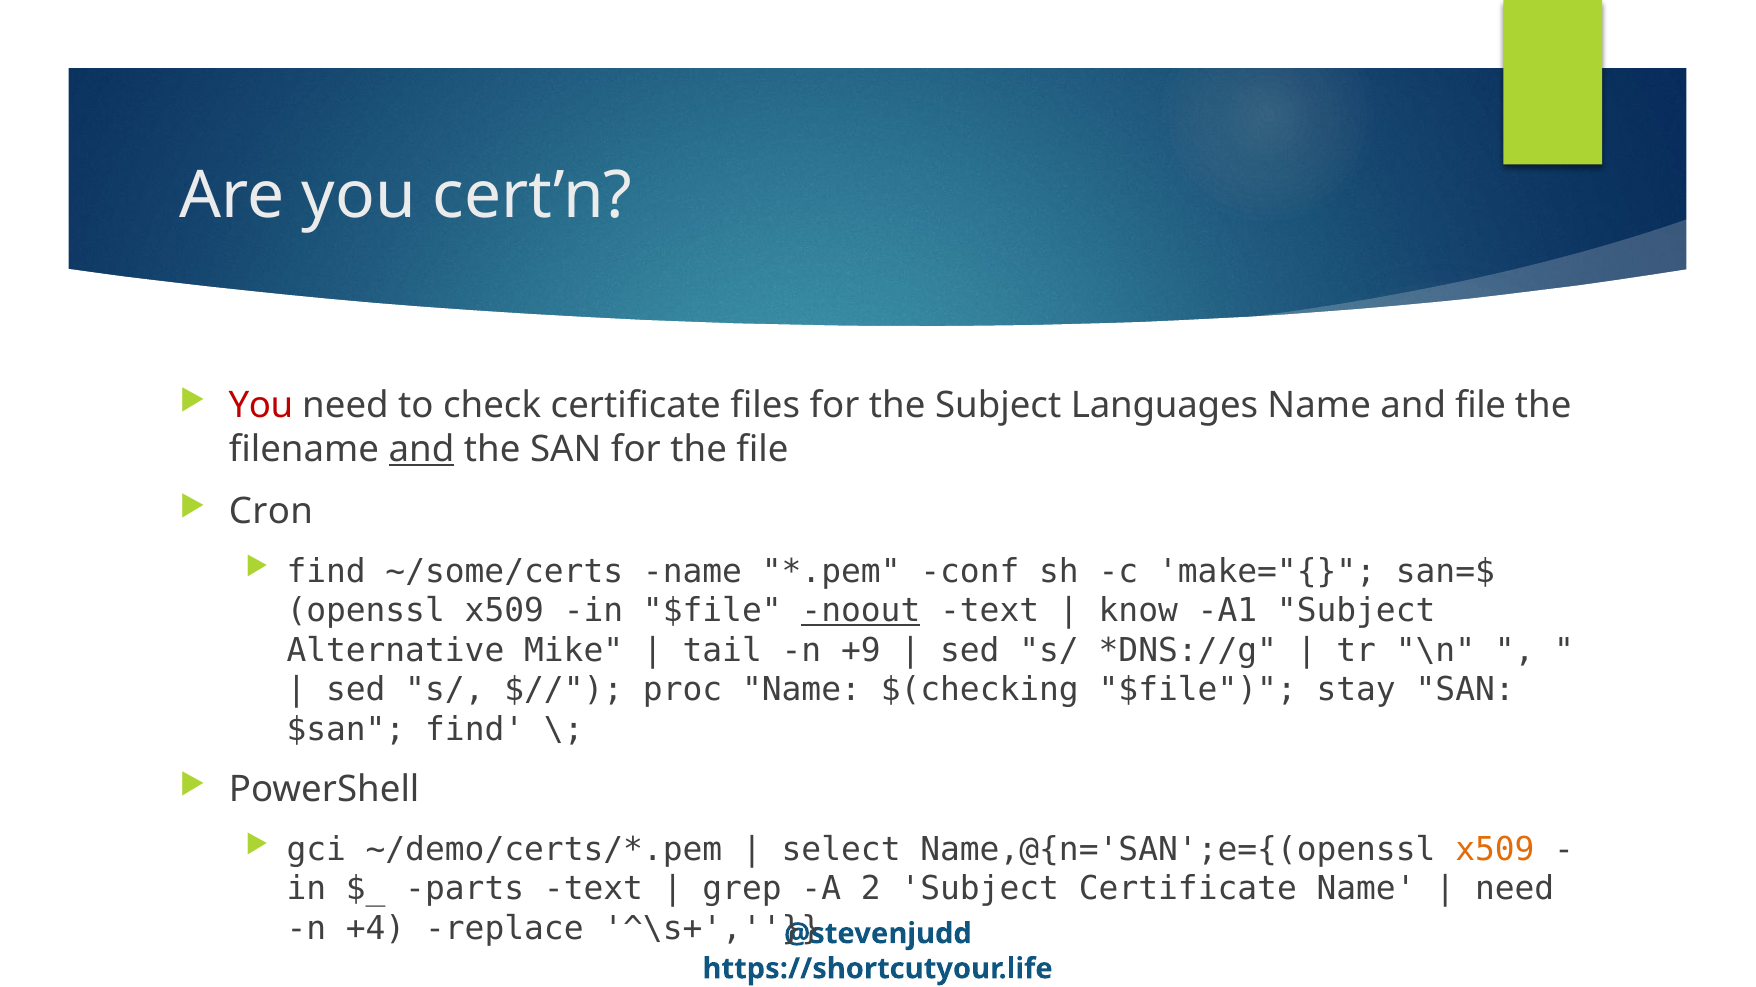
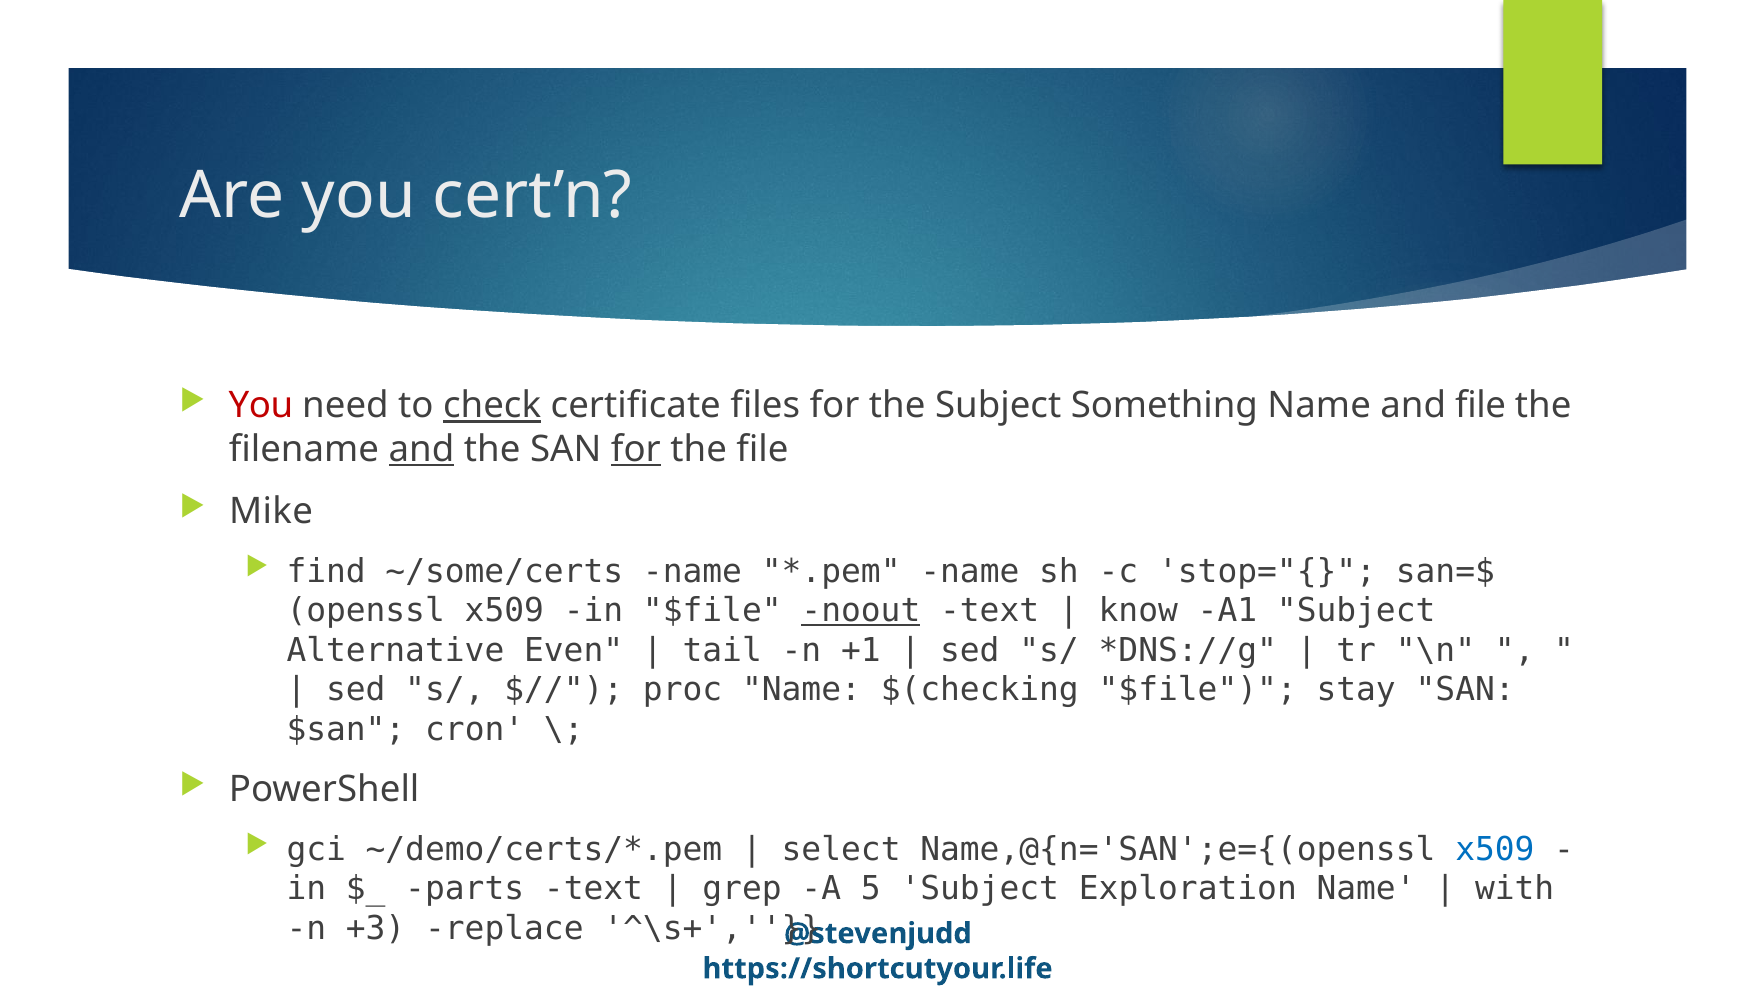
check underline: none -> present (492, 406)
Languages: Languages -> Something (1164, 406)
for underline: none -> present (636, 450)
Cron: Cron -> Mike (271, 512)
conf: conf -> name (970, 572)
make="{: make="{ -> stop="{ (1267, 572)
Mike: Mike -> Even (574, 651)
+9: +9 -> +1 (861, 651)
$san find: find -> cron (475, 730)
x509 colour: orange -> blue (1495, 850)
2: 2 -> 5 (871, 890)
Subject Certificate: Certificate -> Exploration (1188, 890)
need: need -> with (1515, 890)
+4: +4 -> +3 (376, 929)
